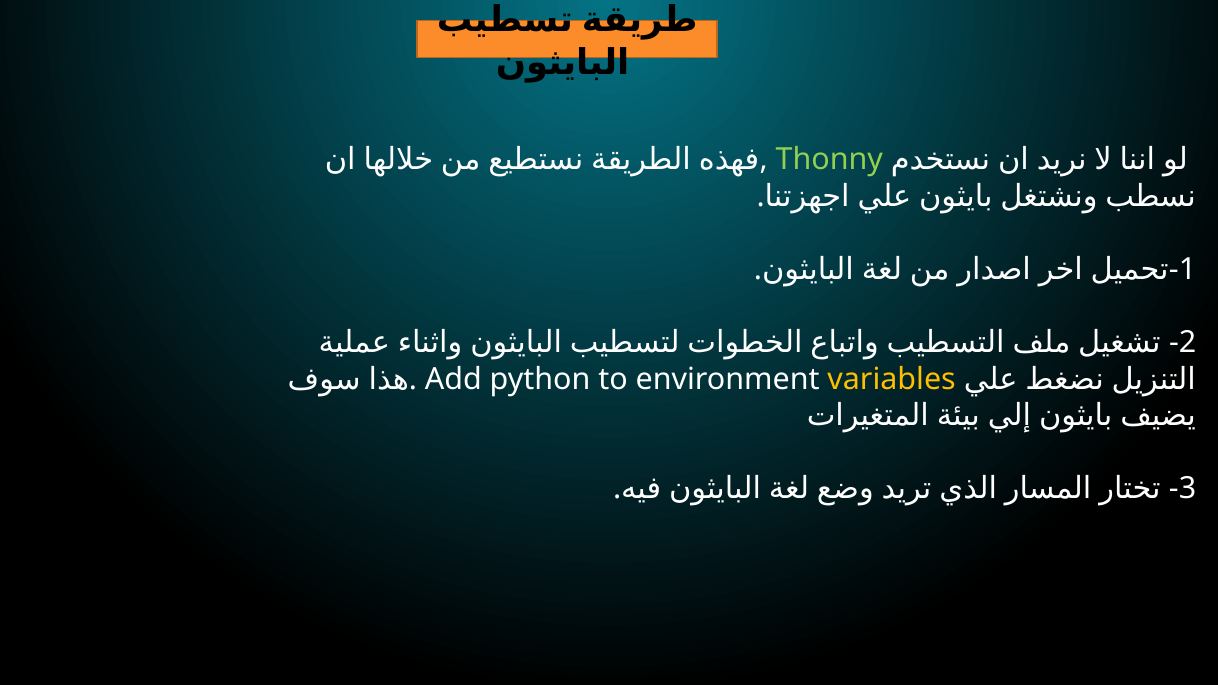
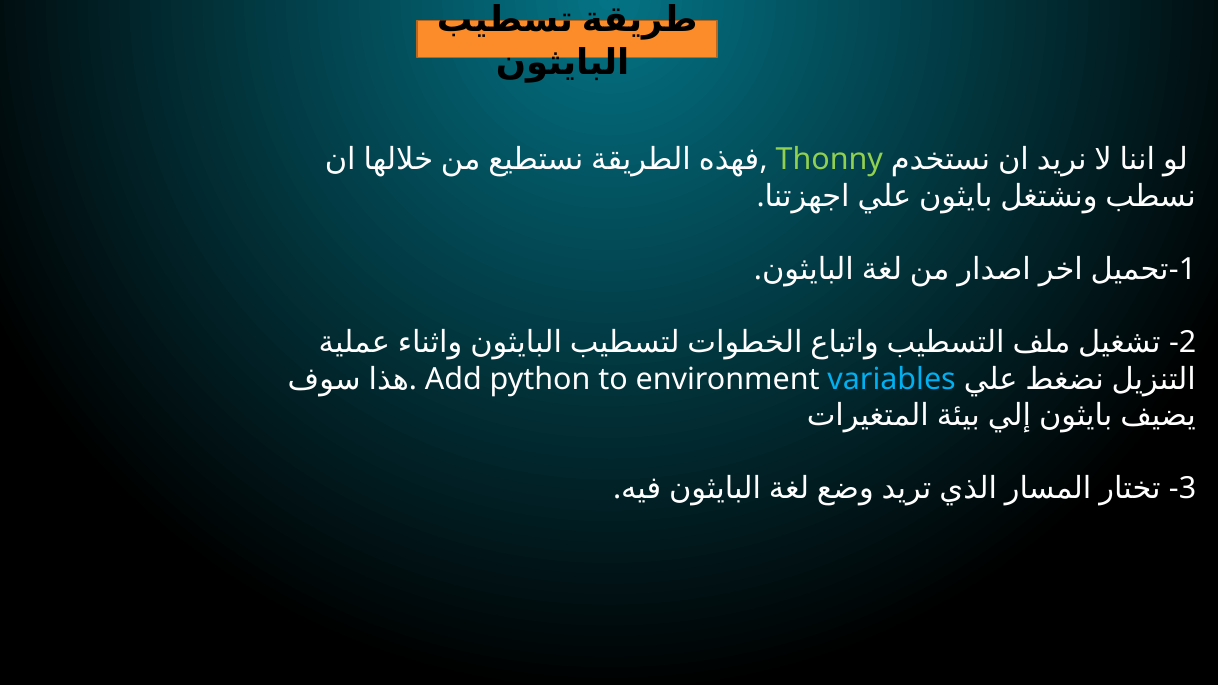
variables colour: yellow -> light blue (892, 379)
